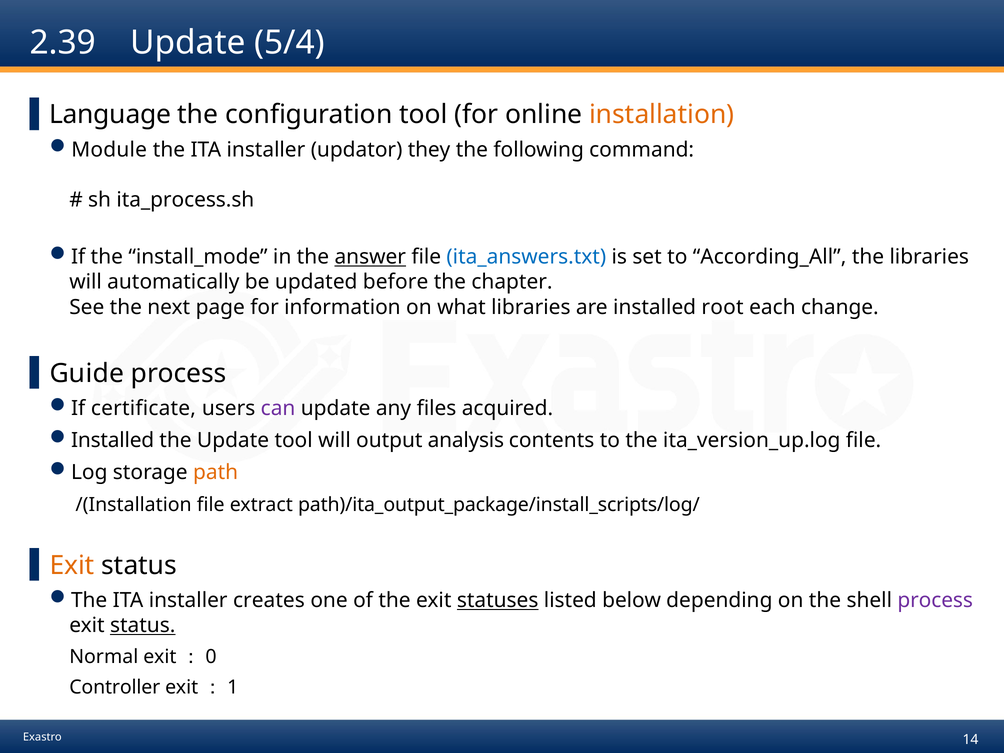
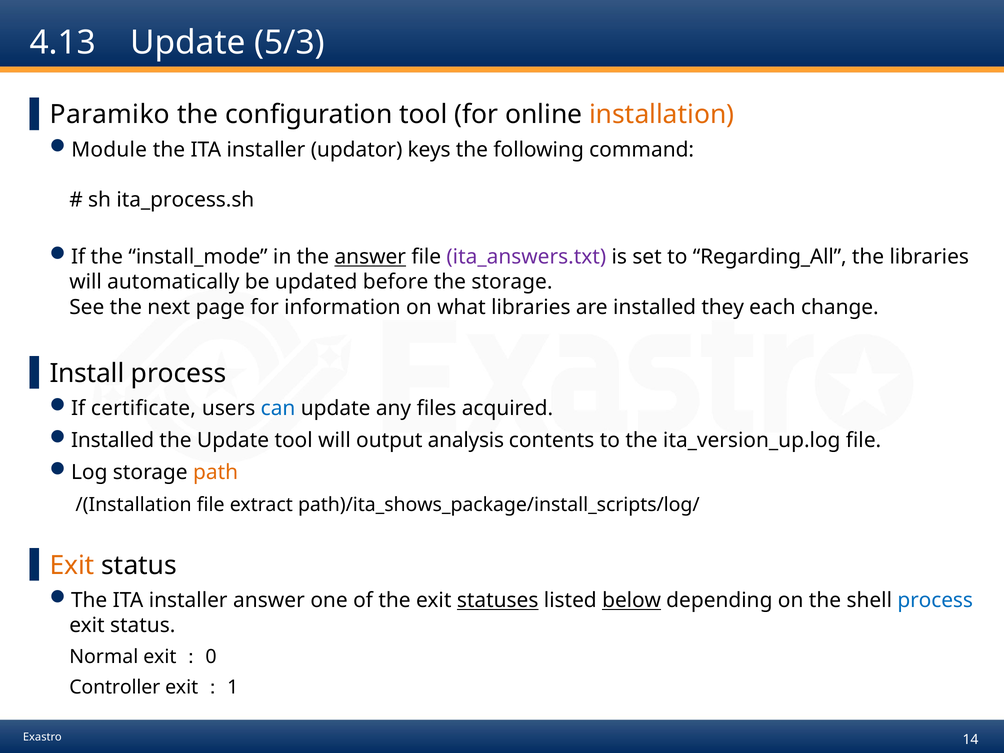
2.39: 2.39 -> 4.13 (63, 43)
5/4: 5/4 -> 5/3 (290, 43)
Language: Language -> Paramiko (110, 115)
they: they -> keys (429, 150)
ita_answers.txt colour: blue -> purple (526, 257)
According_All: According_All -> Regarding_All (770, 257)
the chapter: chapter -> storage (512, 282)
root: root -> they (723, 307)
Guide: Guide -> Install (87, 373)
can colour: purple -> blue (278, 408)
path)/ita_output_package/install_scripts/log/: path)/ita_output_package/install_scripts/log/ -> path)/ita_shows_package/install_scripts/log/ (499, 505)
installer creates: creates -> answer (269, 600)
below underline: none -> present (632, 600)
process colour: purple -> blue (935, 600)
status underline: present -> none (143, 626)
